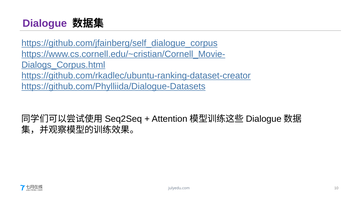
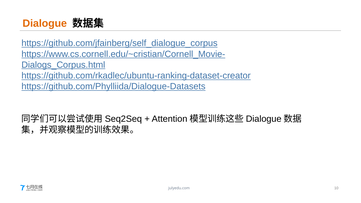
Dialogue colour: purple -> orange (45, 23)
